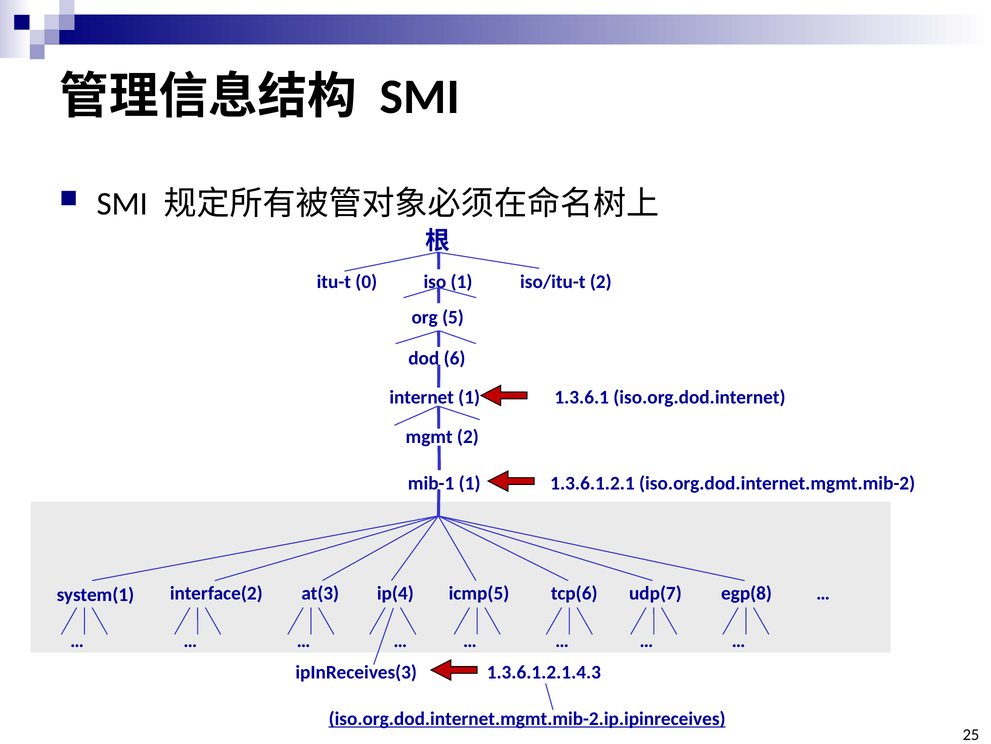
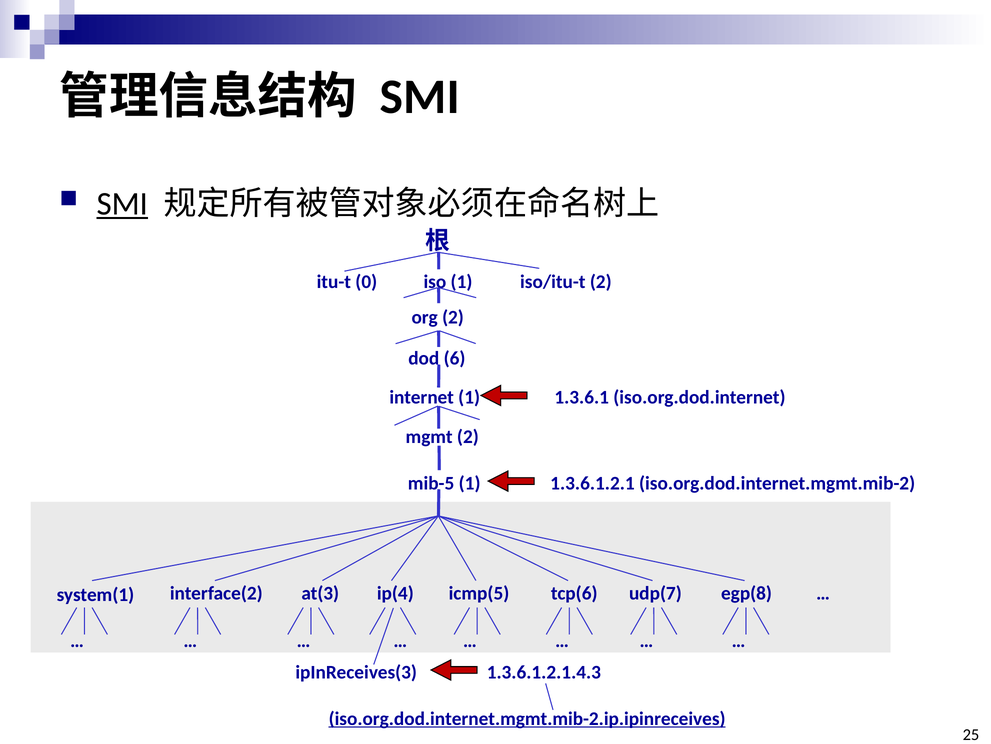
SMI underline: none -> present (122, 204)
org 5: 5 -> 2 (453, 317)
mib-1: mib-1 -> mib-5 (431, 483)
